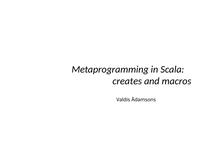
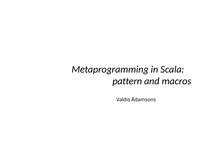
creates: creates -> pattern (127, 81)
